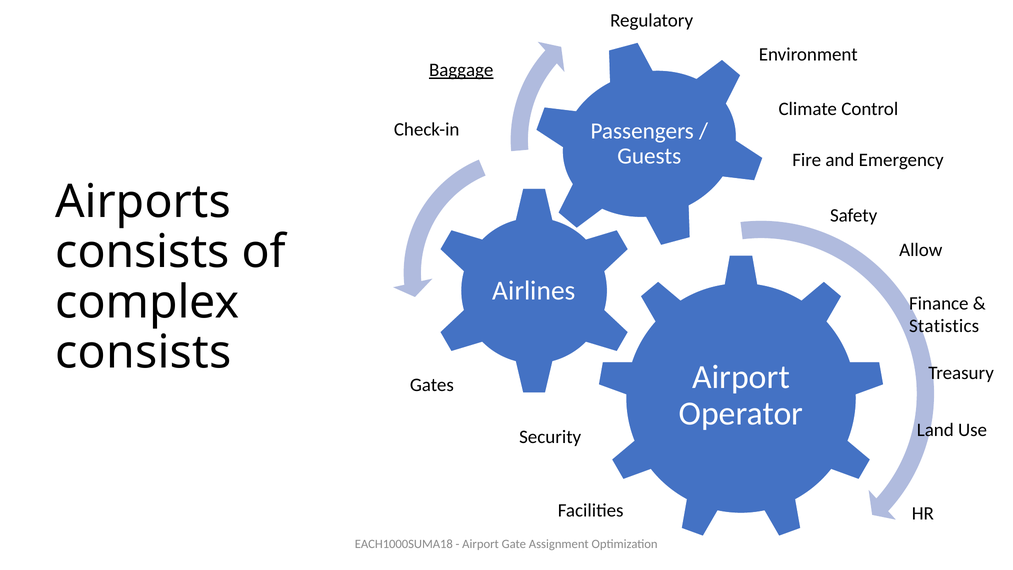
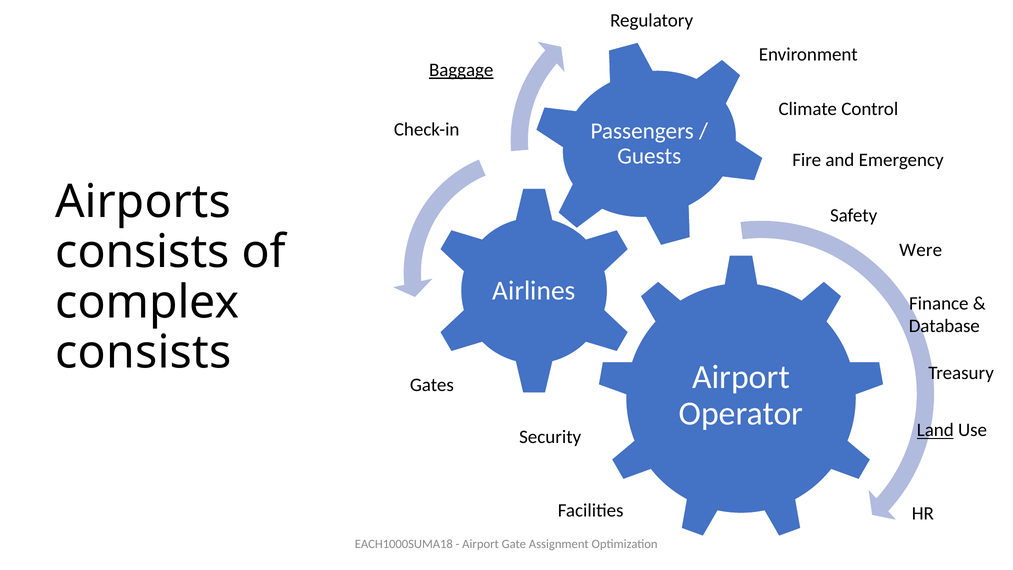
Allow: Allow -> Were (921, 250)
Statistics: Statistics -> Database (944, 326)
Land underline: none -> present (935, 430)
